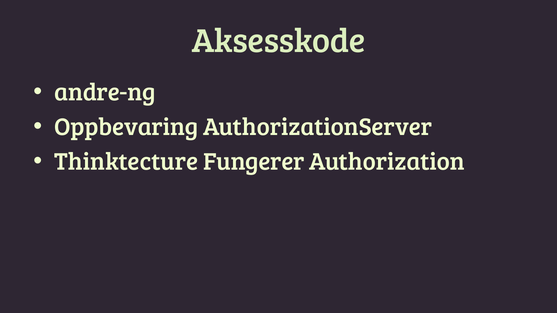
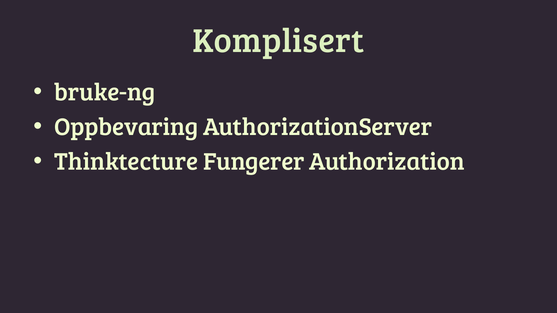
Aksesskode: Aksesskode -> Komplisert (278, 41)
andre-ng: andre-ng -> bruke-ng (105, 92)
